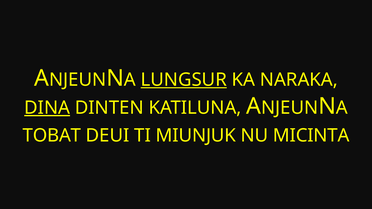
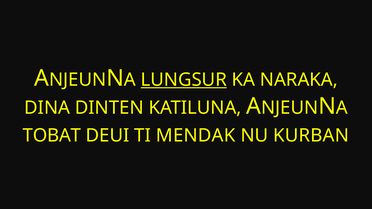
DINA underline: present -> none (47, 108)
MIUNJUK: MIUNJUK -> MENDAK (196, 136)
MICINTA: MICINTA -> KURBAN (311, 136)
